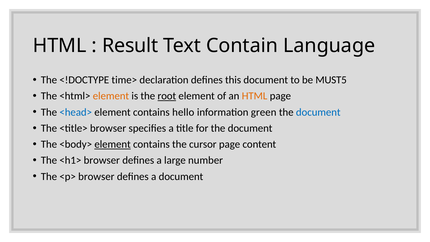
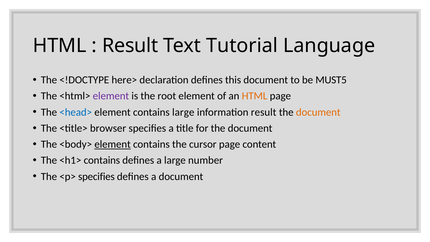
Contain: Contain -> Tutorial (242, 46)
time>: time> -> here> (124, 80)
element colour: orange -> purple (111, 96)
root underline: present -> none (167, 96)
contains hello: hello -> large (183, 112)
information green: green -> result (264, 112)
document colour: blue -> orange (318, 112)
<h1> browser: browser -> contains (102, 160)
<p> browser: browser -> specifies (96, 176)
